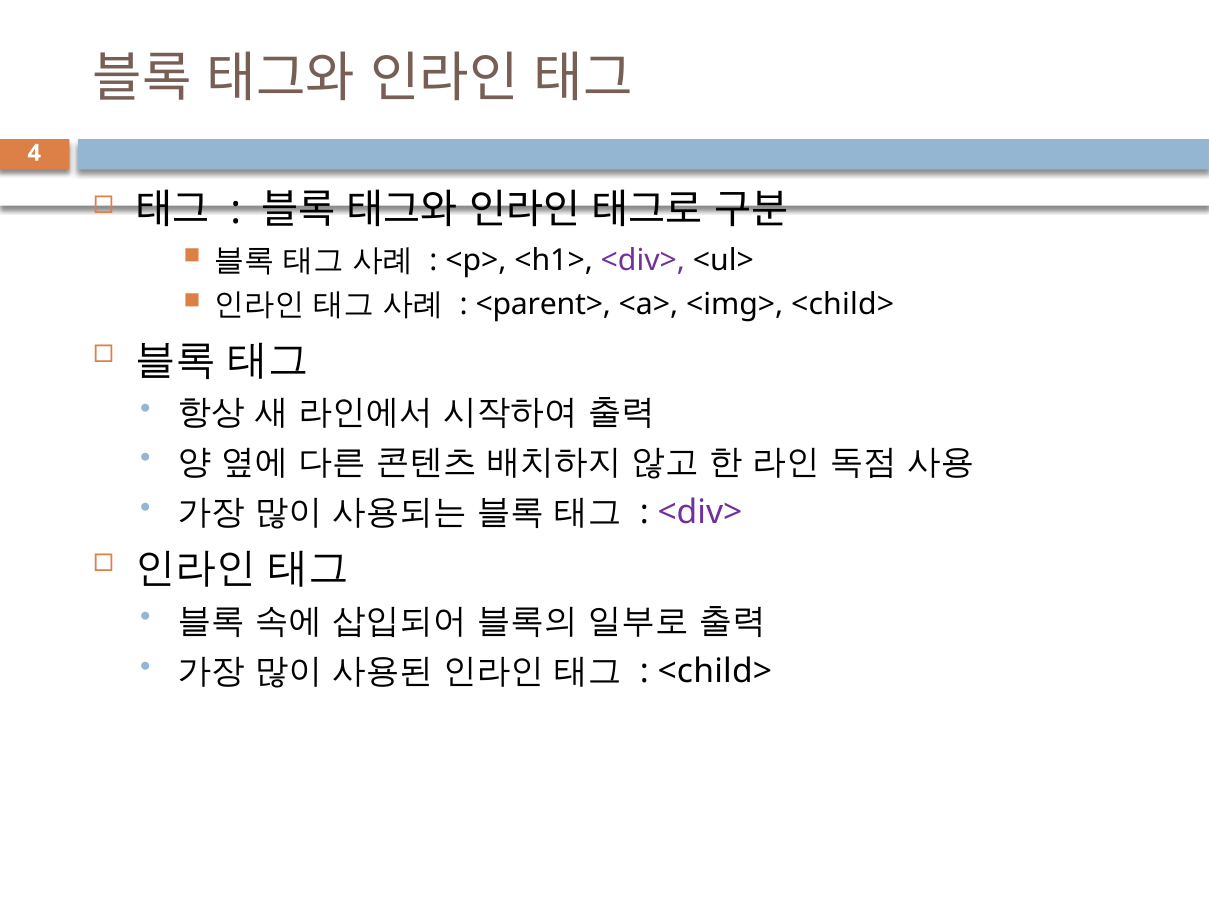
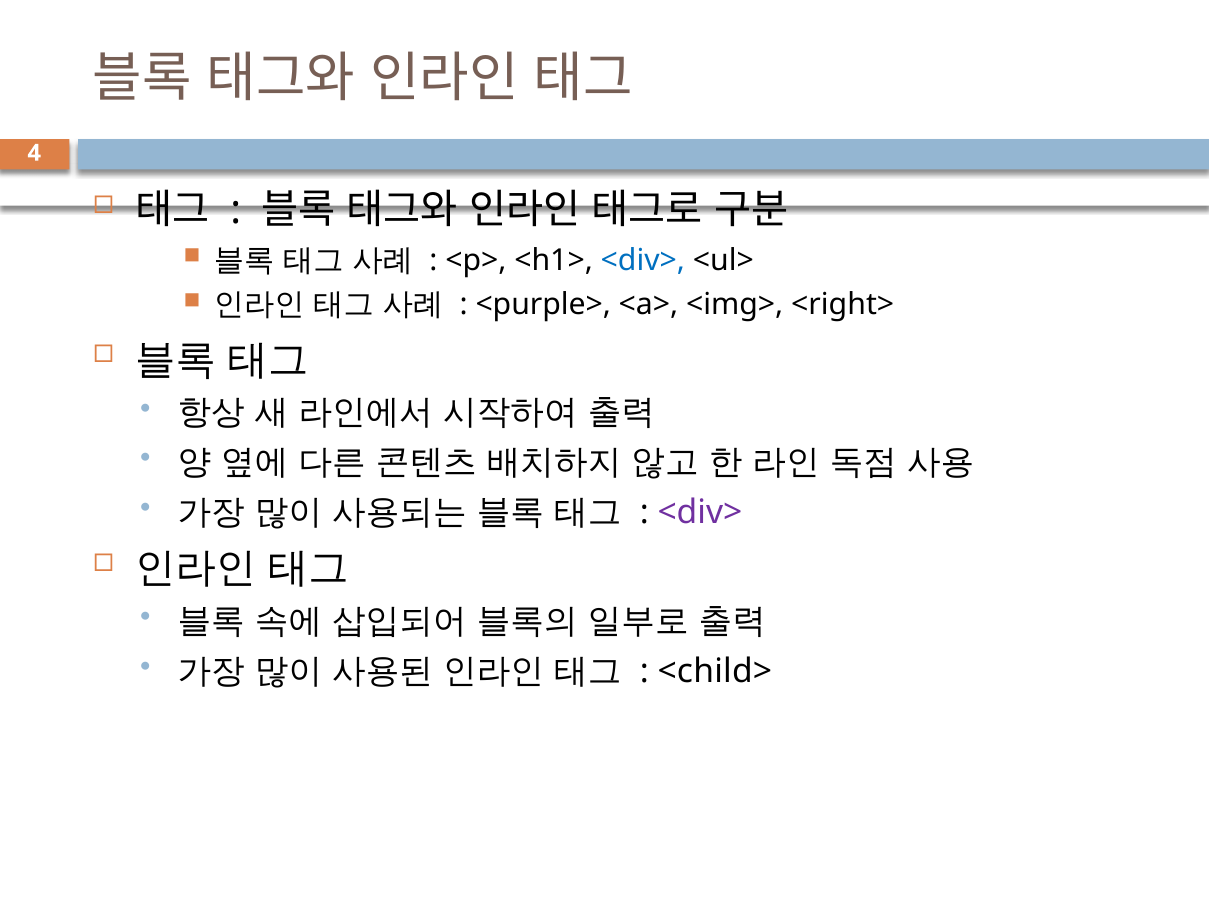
<div> colour: purple -> blue (643, 260)
<parent>: <parent> -> <purple> (543, 305)
<img> <child>: <child> -> <right> (843, 305)
